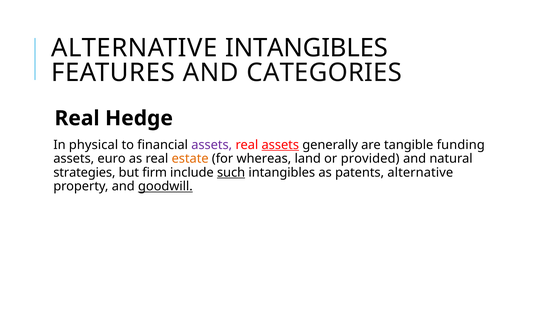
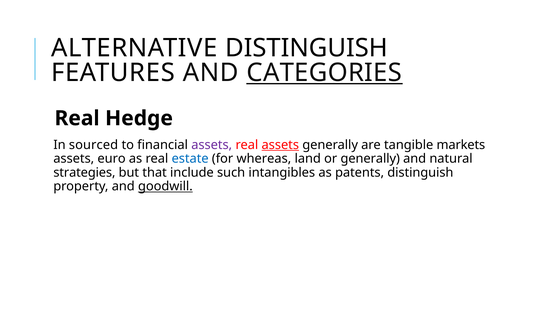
ALTERNATIVE INTANGIBLES: INTANGIBLES -> DISTINGUISH (307, 48)
CATEGORIES underline: none -> present (324, 73)
physical: physical -> sourced (94, 145)
funding: funding -> markets (461, 145)
estate colour: orange -> blue (190, 159)
or provided: provided -> generally (370, 159)
firm: firm -> that (155, 173)
such underline: present -> none (231, 173)
patents alternative: alternative -> distinguish (420, 173)
